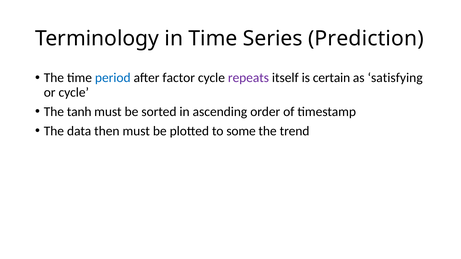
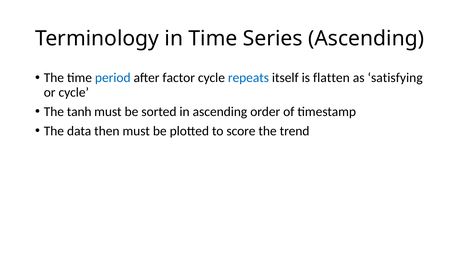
Series Prediction: Prediction -> Ascending (366, 39)
repeats colour: purple -> blue (248, 78)
certain: certain -> flatten (331, 78)
some: some -> score (241, 131)
